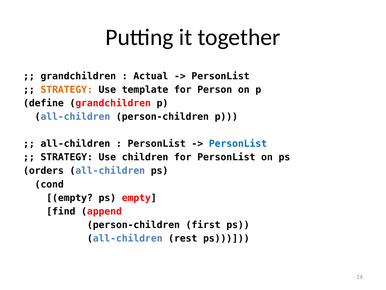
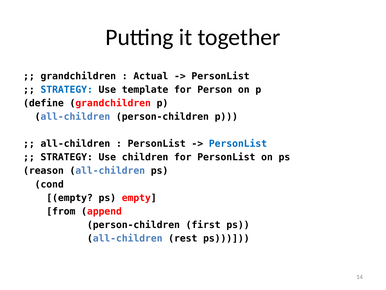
STRATEGY colour: orange -> blue (67, 89)
orders: orders -> reason (43, 171)
find: find -> from (61, 211)
